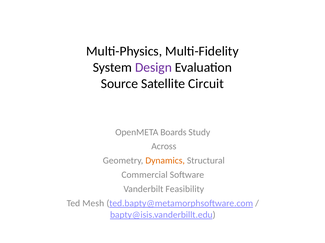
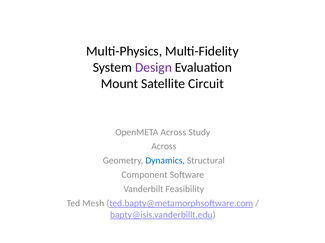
Source: Source -> Mount (120, 84)
OpenMETA Boards: Boards -> Across (173, 133)
Dynamics colour: orange -> blue (165, 161)
Commercial: Commercial -> Component (145, 175)
